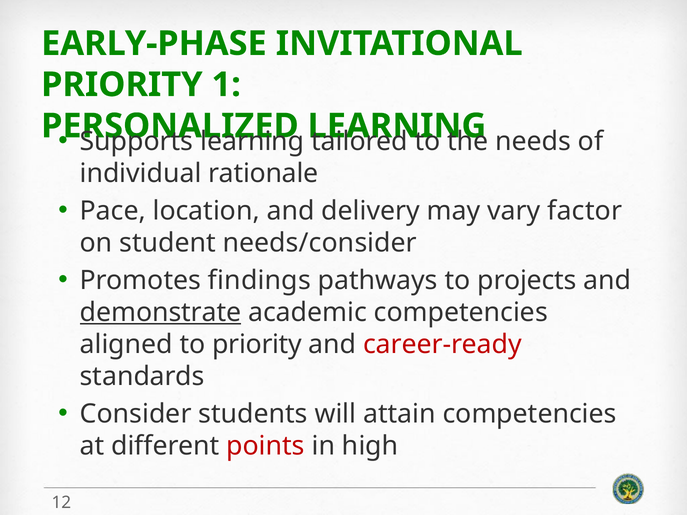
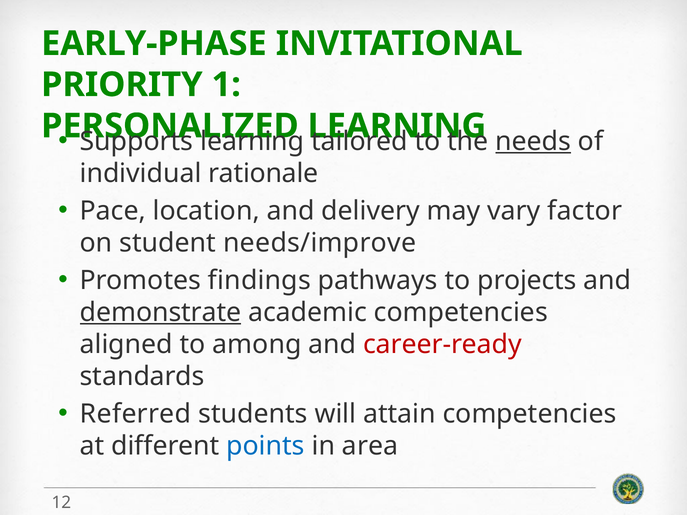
needs underline: none -> present (533, 142)
needs/consider: needs/consider -> needs/improve (320, 243)
to priority: priority -> among (257, 345)
Consider: Consider -> Referred (136, 414)
points colour: red -> blue (266, 446)
high: high -> area (370, 446)
